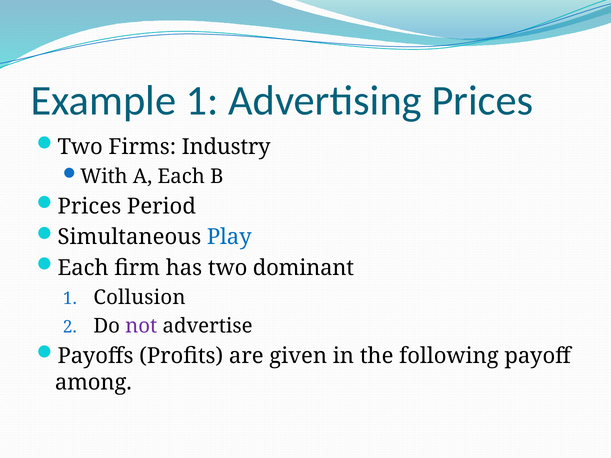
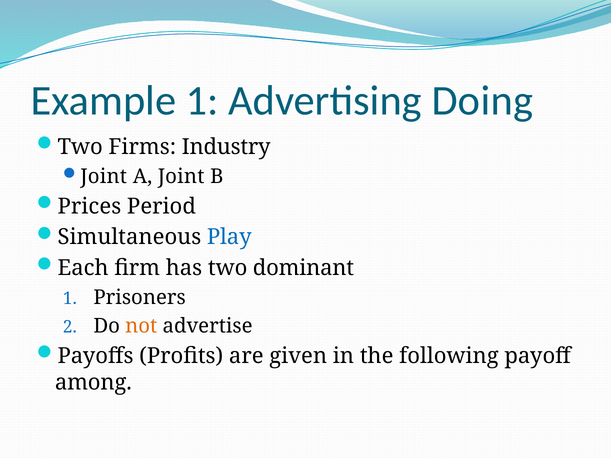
Advertising Prices: Prices -> Doing (482, 101)
With: With -> Joint (104, 177)
A Each: Each -> Joint (181, 177)
Collusion: Collusion -> Prisoners (140, 298)
not colour: purple -> orange (141, 326)
